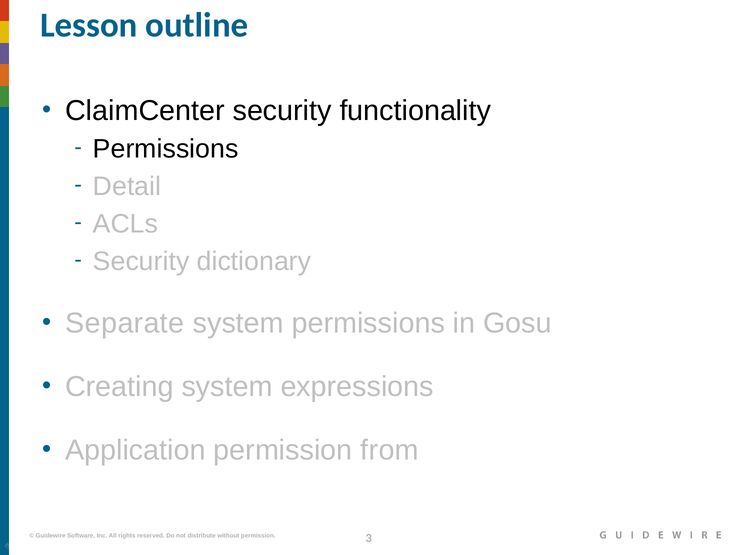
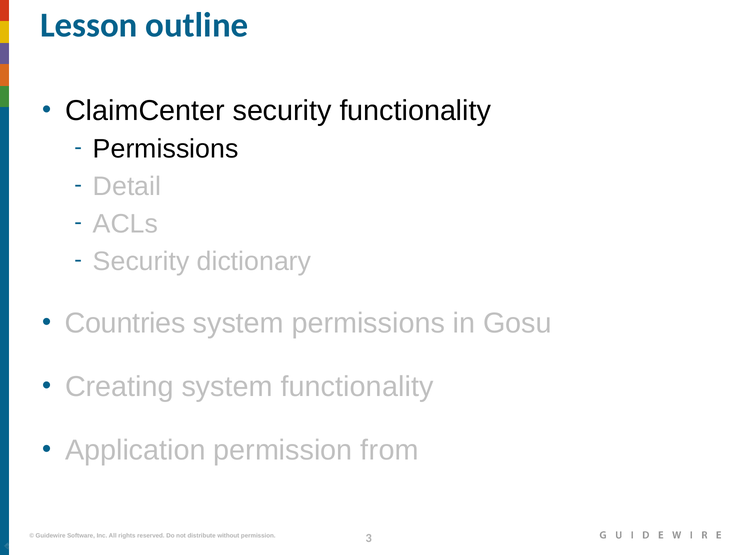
Separate: Separate -> Countries (125, 323)
system expressions: expressions -> functionality (357, 387)
